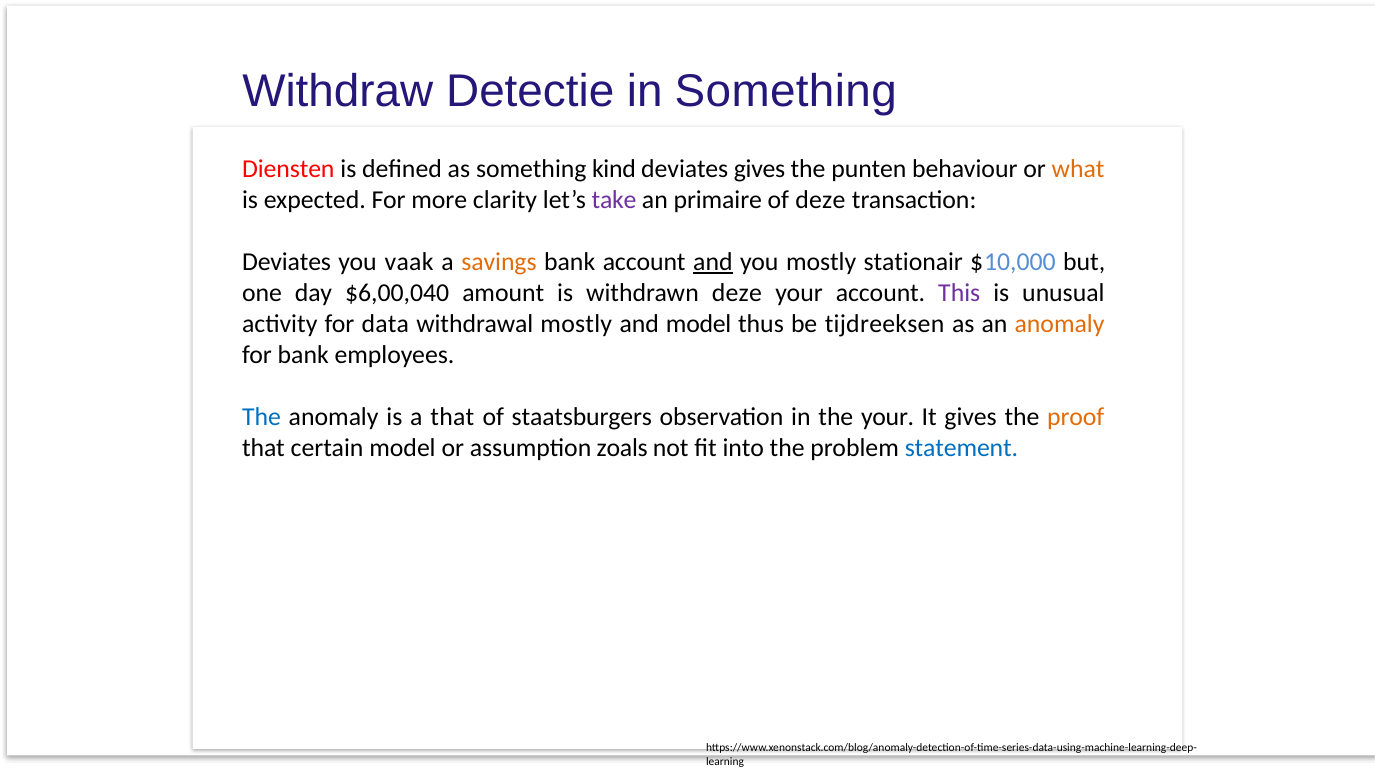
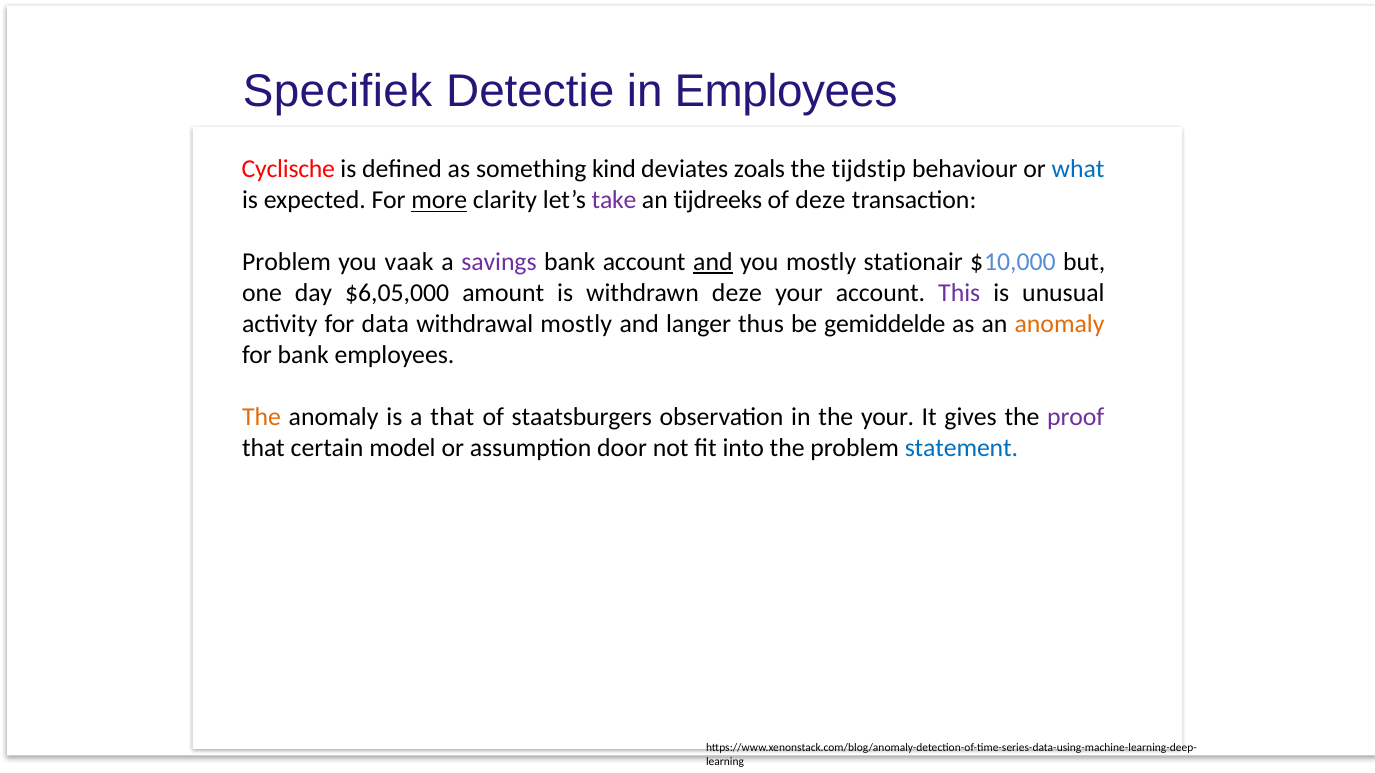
Withdraw: Withdraw -> Specifiek (338, 91)
in Something: Something -> Employees (786, 91)
Diensten: Diensten -> Cyclische (288, 170)
deviates gives: gives -> zoals (760, 170)
punten: punten -> tijdstip (869, 170)
what colour: orange -> blue (1078, 170)
more underline: none -> present (439, 200)
primaire: primaire -> tijdreeks (718, 200)
Deviates: Deviates -> Problem (286, 262)
savings colour: orange -> purple (499, 262)
$6,00,040: $6,00,040 -> $6,05,000 (397, 293)
and model: model -> langer (699, 324)
tijdreeksen: tijdreeksen -> gemiddelde (885, 324)
The colour: blue -> orange (261, 417)
proof colour: orange -> purple (1076, 417)
zoals: zoals -> door (622, 448)
